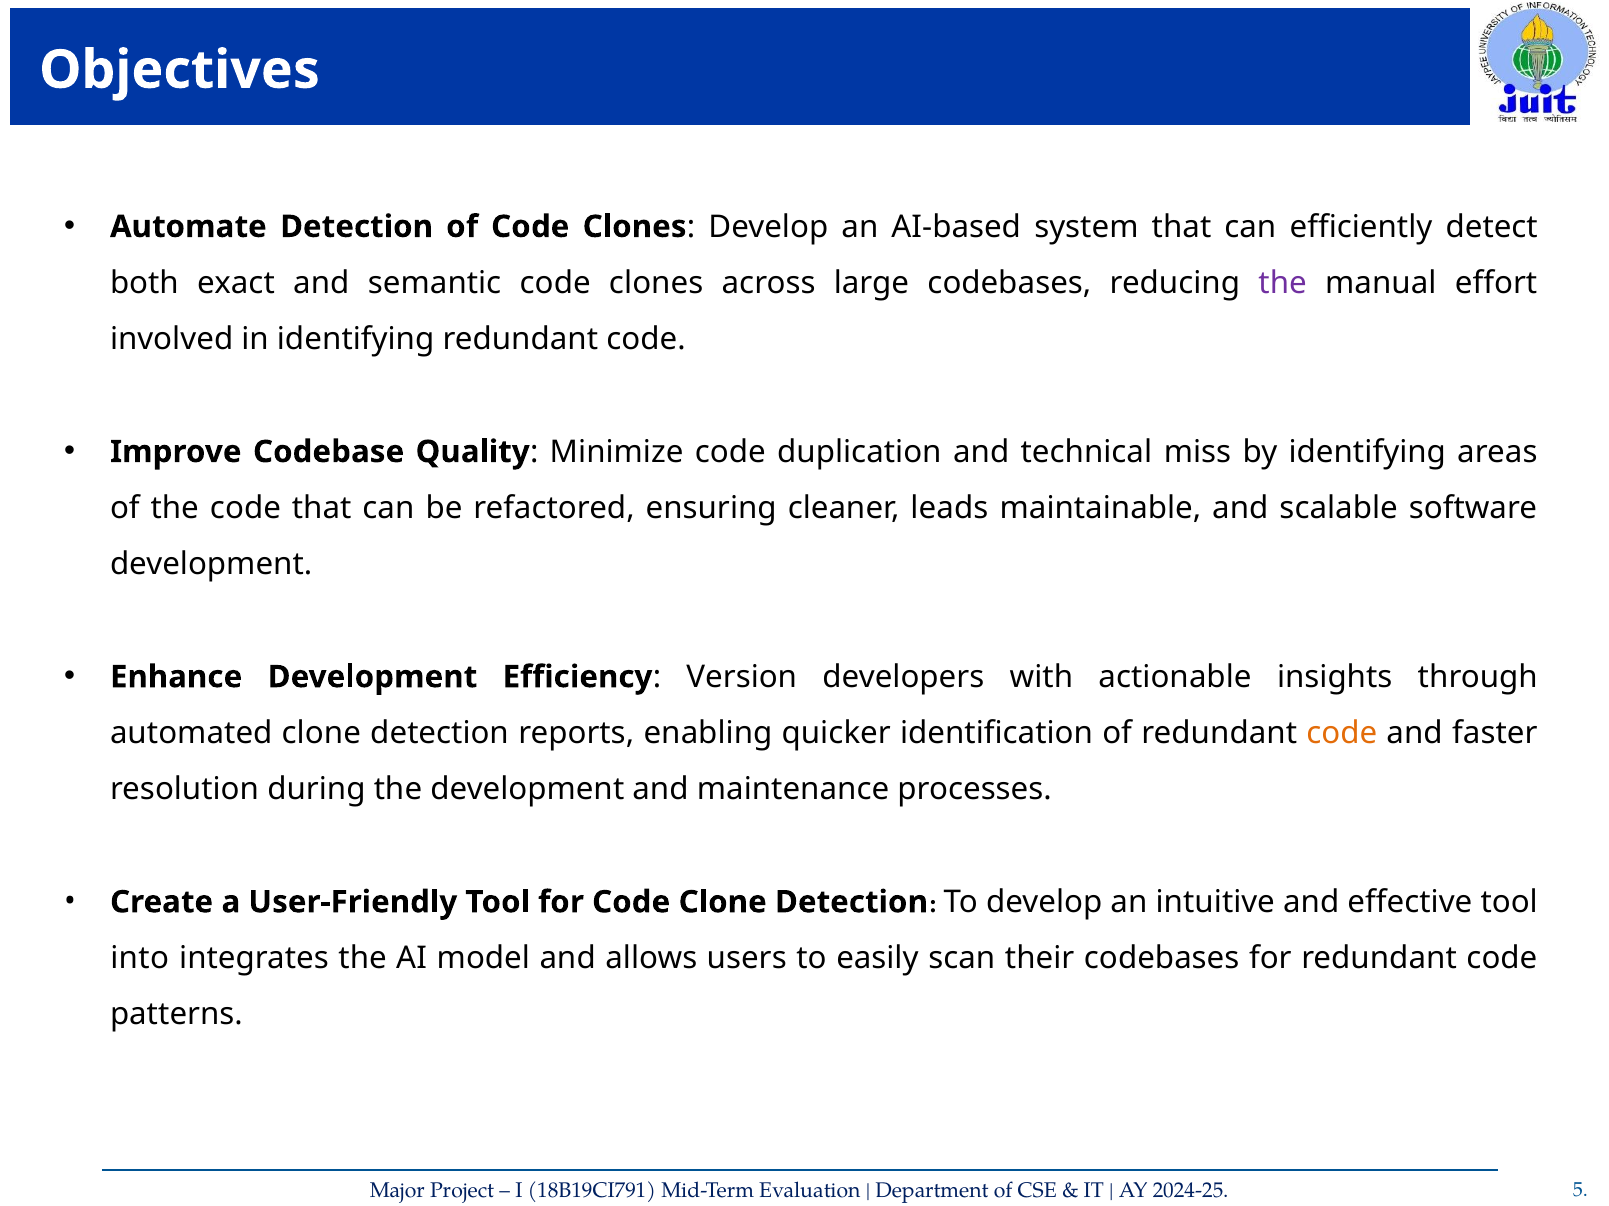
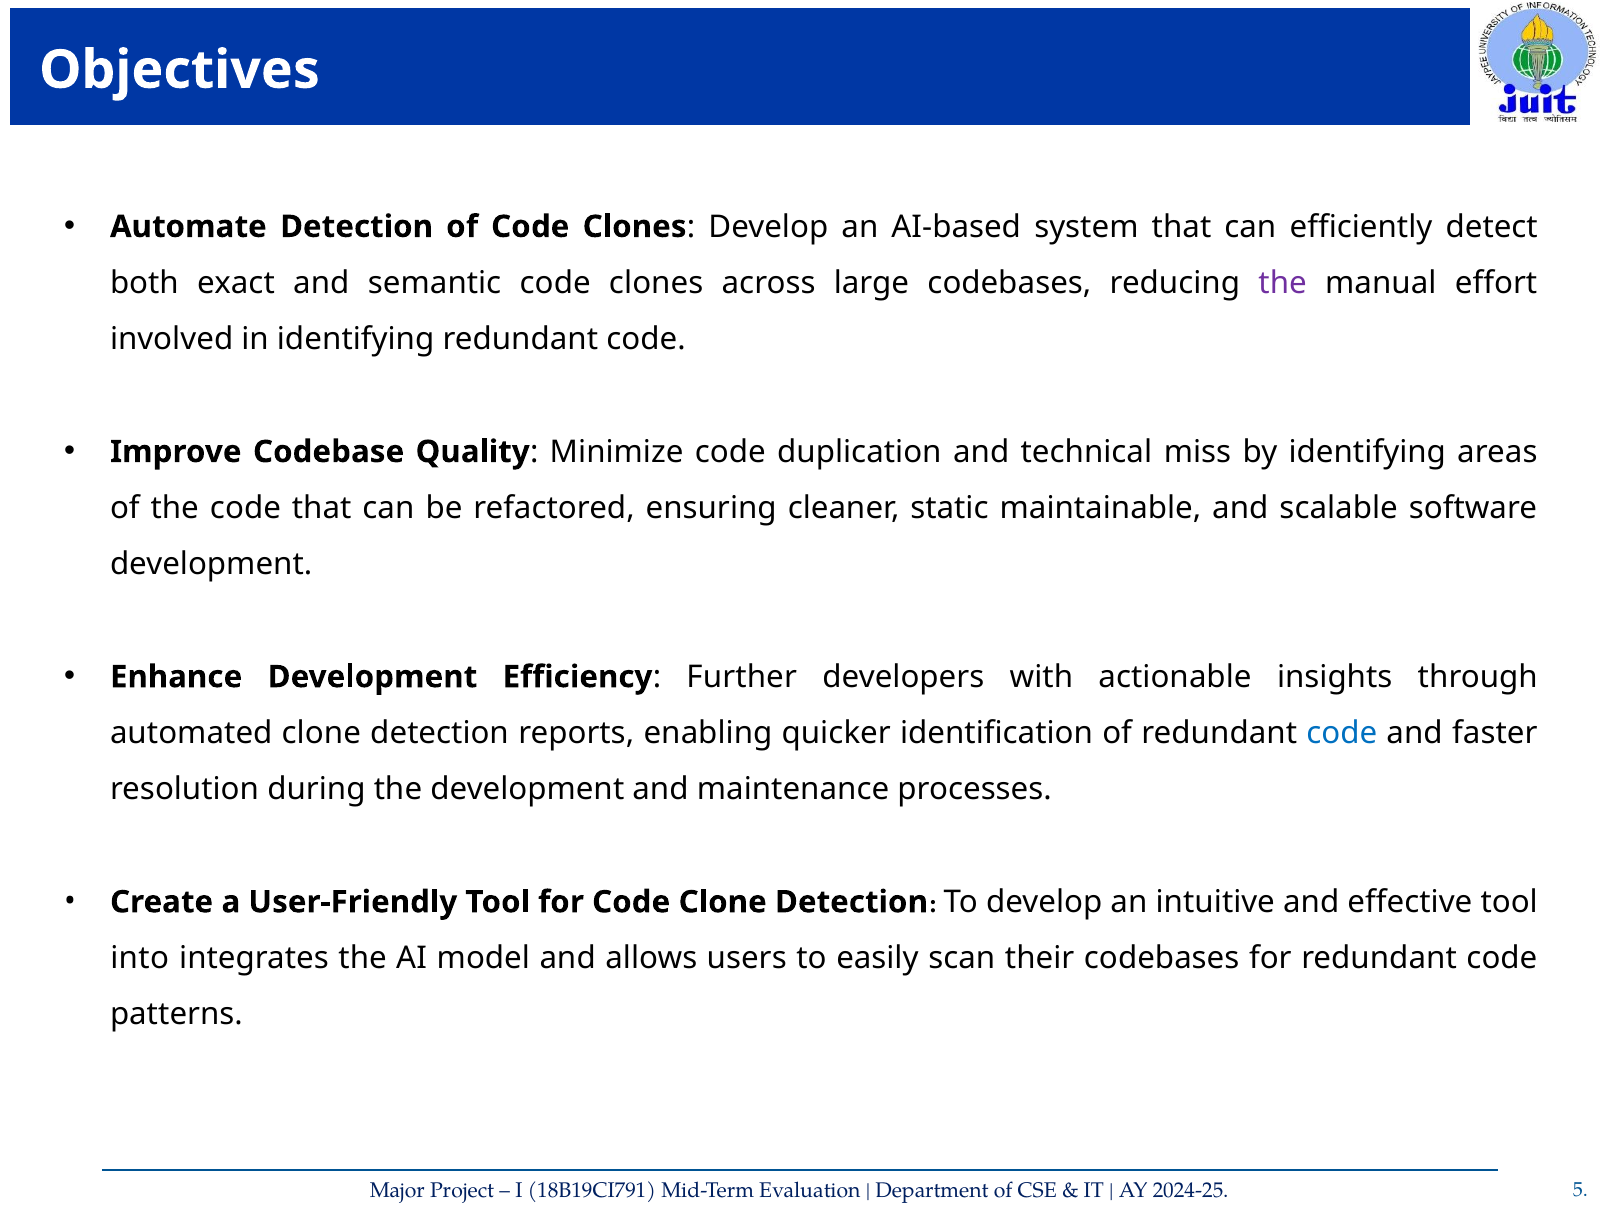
leads: leads -> static (949, 508)
Version: Version -> Further (742, 677)
code colour: orange -> blue (1342, 734)
